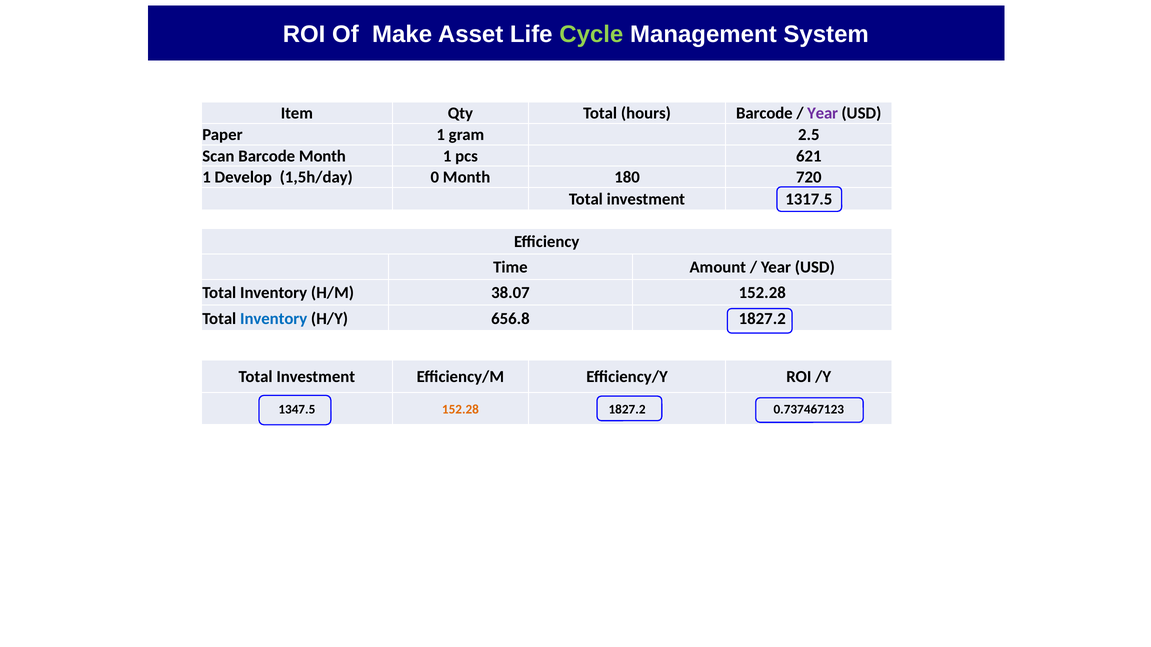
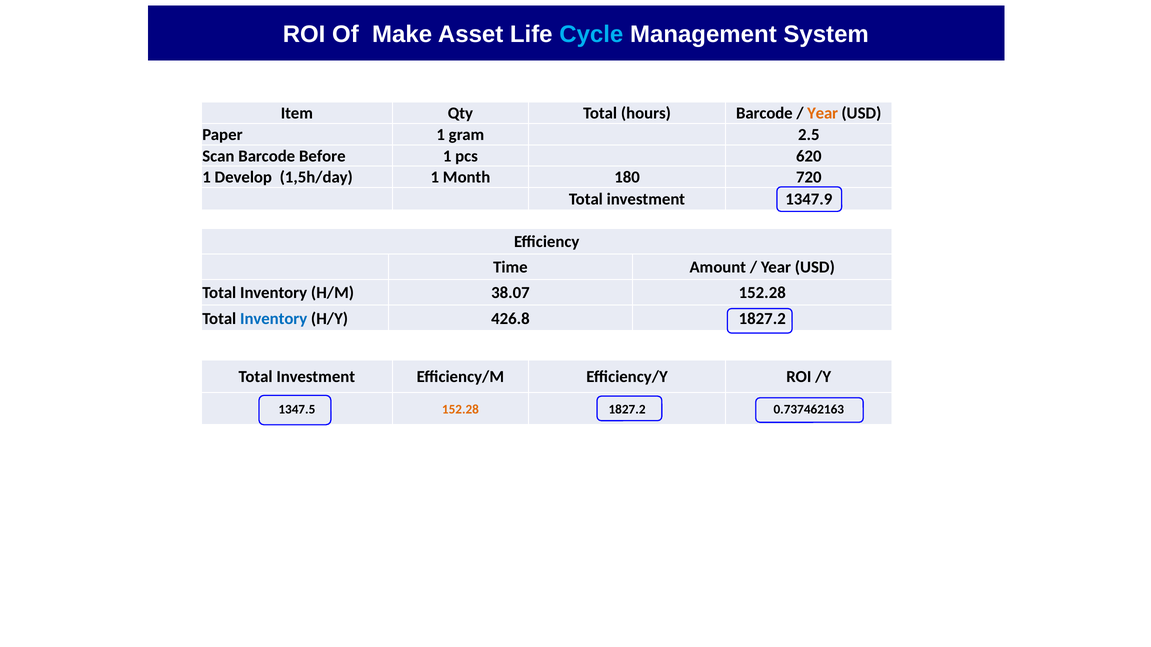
Cycle colour: light green -> light blue (591, 35)
Year colour: purple -> orange (823, 114)
Barcode Month: Month -> Before (322, 156)
621: 621 -> 620 (809, 156)
1,5h/day 0: 0 -> 1 (435, 178)
1317.5: 1317.5 -> 1347.9 (809, 199)
656.8: 656.8 -> 426.8 (510, 319)
0.737467123: 0.737467123 -> 0.737462163 (809, 409)
